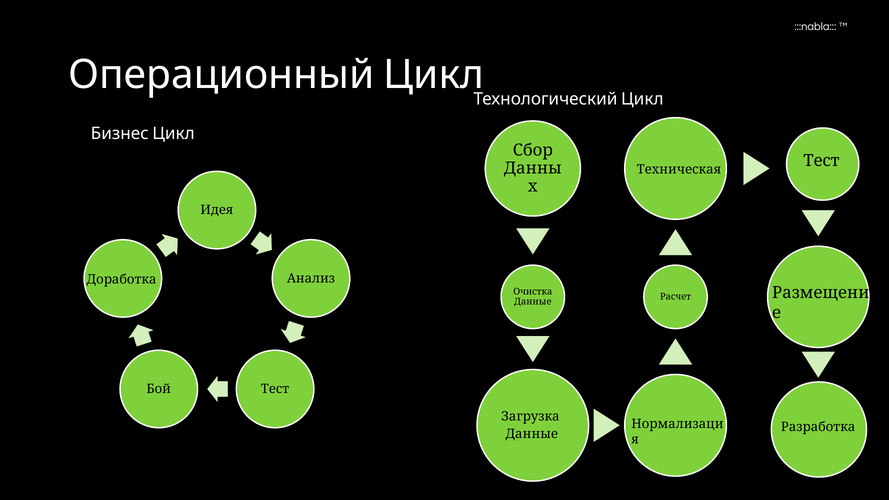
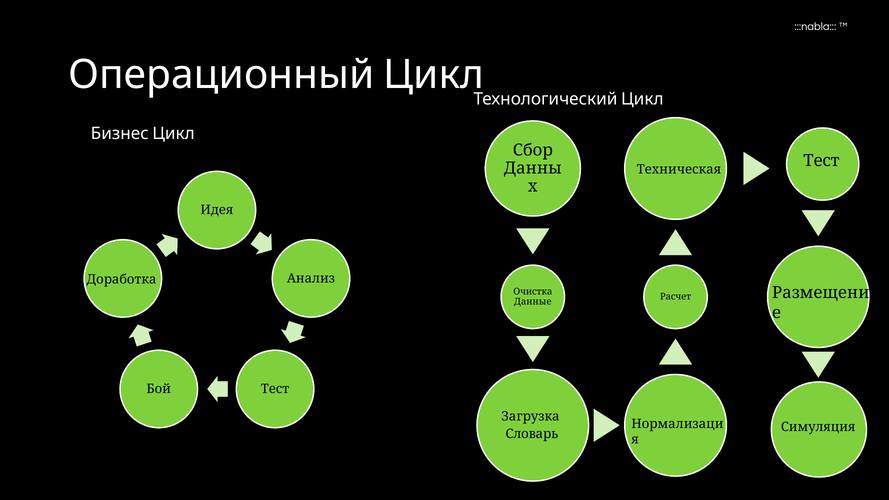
Разработка: Разработка -> Симуляция (818, 427)
Данные: Данные -> Словарь (532, 434)
